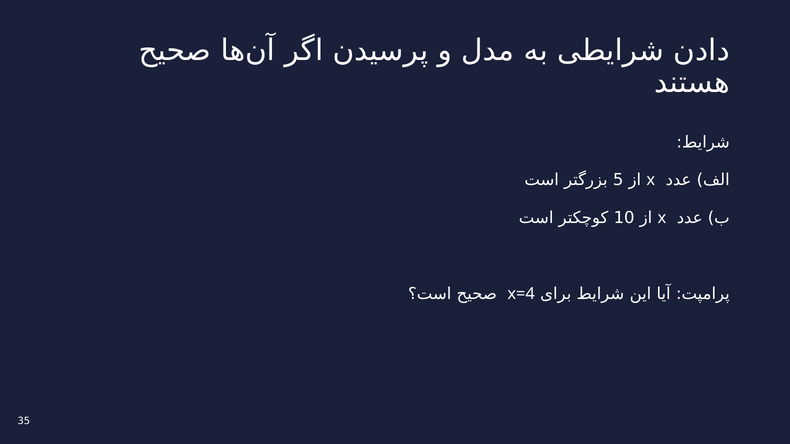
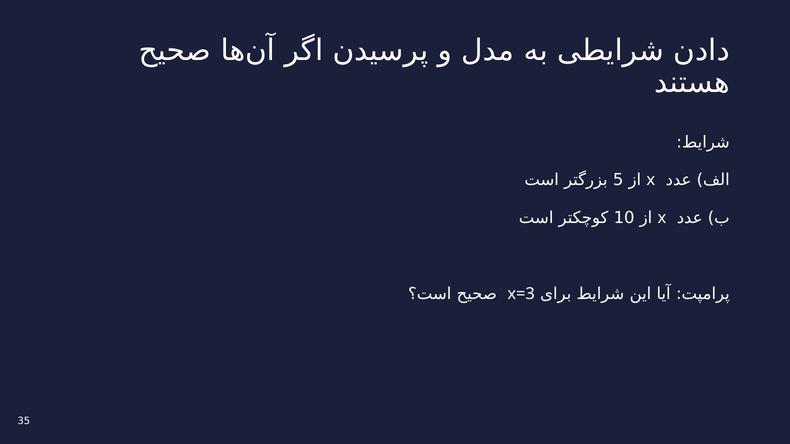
x=4: x=4 -> x=3 (521, 294)
